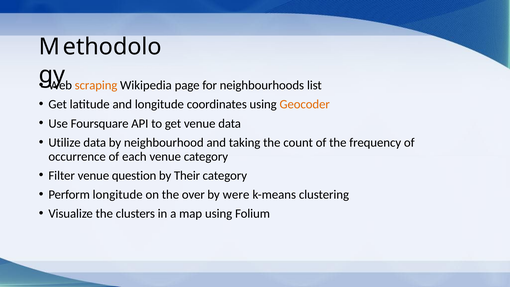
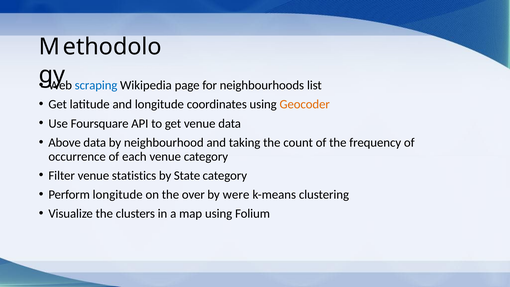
scraping colour: orange -> blue (96, 85)
Utilize: Utilize -> Above (65, 143)
question: question -> statistics (134, 175)
Their: Their -> State (187, 175)
